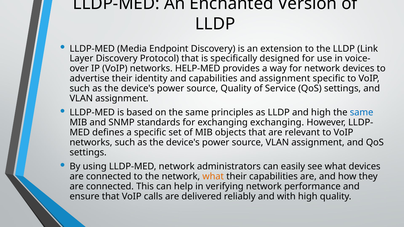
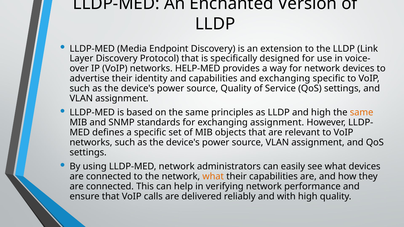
and assignment: assignment -> exchanging (285, 79)
same colour: blue -> orange (362, 113)
exchanging exchanging: exchanging -> assignment (277, 123)
